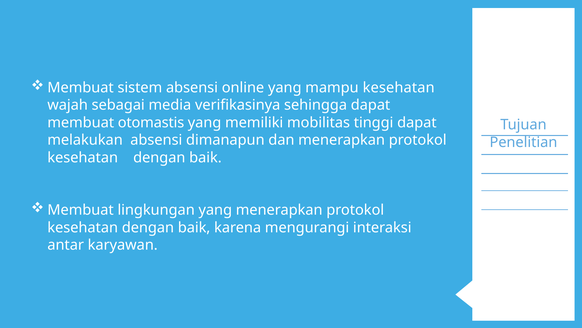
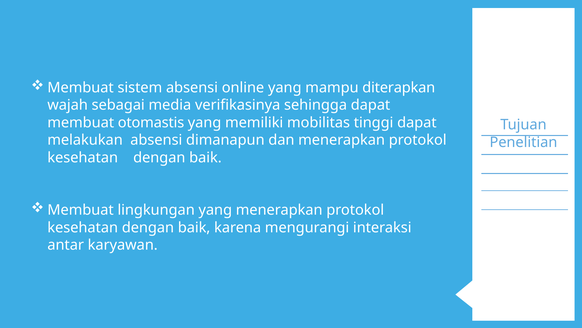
mampu kesehatan: kesehatan -> diterapkan (399, 87)
